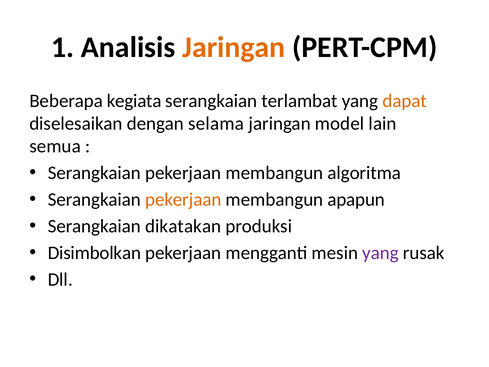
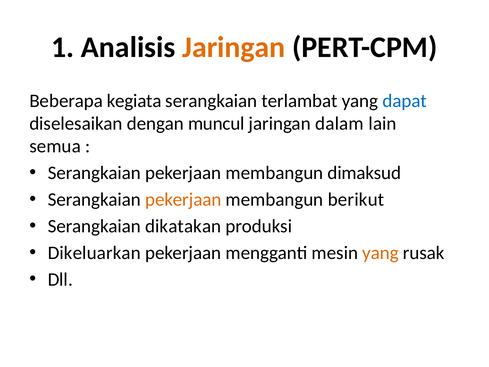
dapat colour: orange -> blue (405, 101)
selama: selama -> muncul (216, 124)
model: model -> dalam (340, 124)
algoritma: algoritma -> dimaksud (364, 173)
apapun: apapun -> berikut (356, 199)
Disimbolkan: Disimbolkan -> Dikeluarkan (94, 253)
yang colour: purple -> orange (380, 253)
